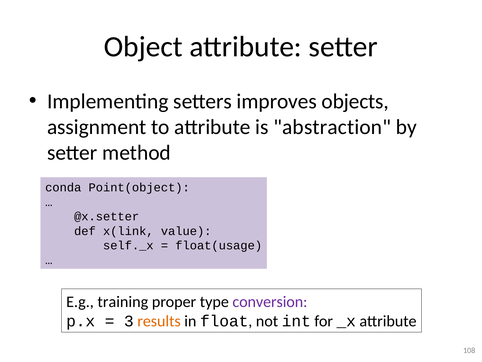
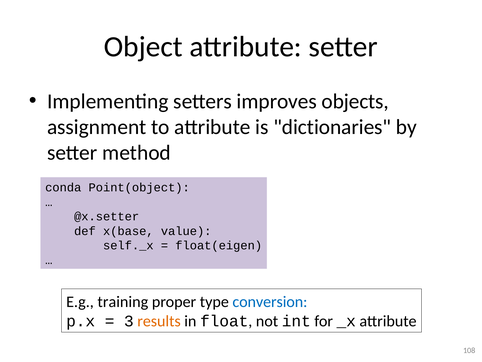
abstraction: abstraction -> dictionaries (332, 127)
x(link: x(link -> x(base (128, 231)
float(usage: float(usage -> float(eigen (219, 245)
conversion colour: purple -> blue (270, 302)
